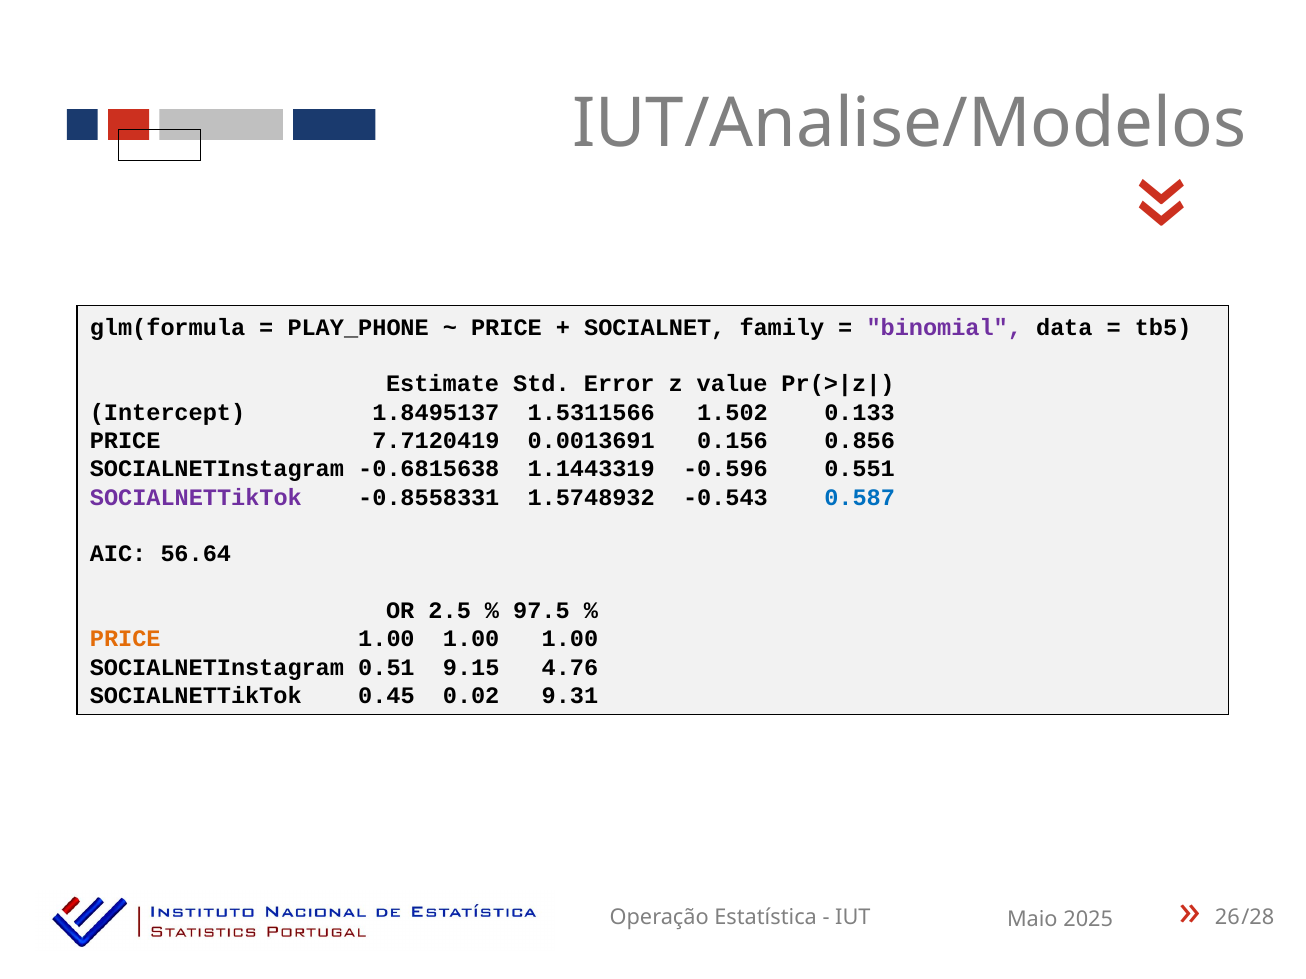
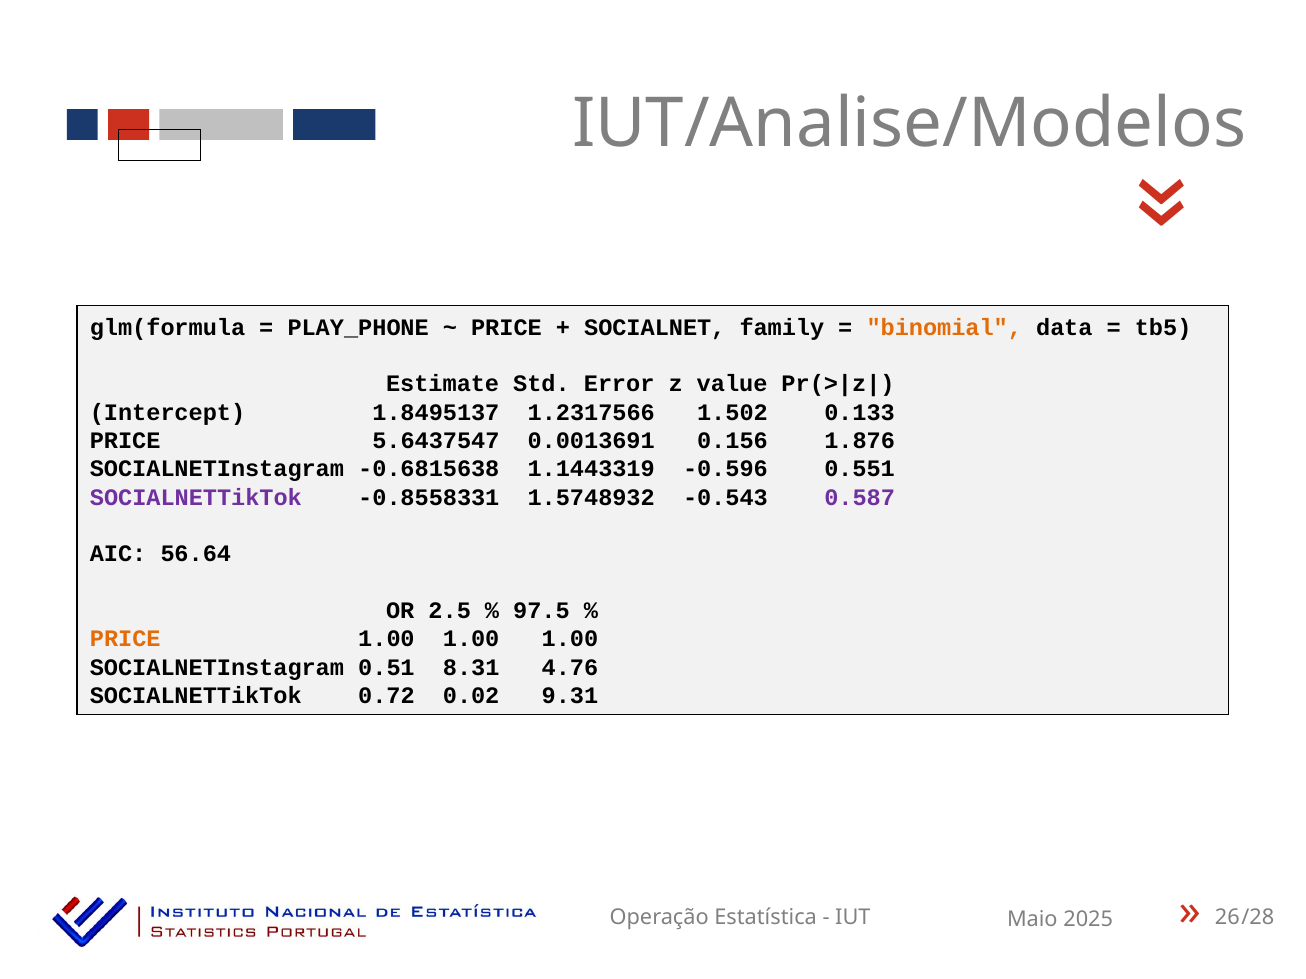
binomial colour: purple -> orange (944, 328)
1.5311566: 1.5311566 -> 1.2317566 (591, 413)
7.7120419: 7.7120419 -> 5.6437547 (436, 441)
0.856: 0.856 -> 1.876 (860, 441)
0.587 colour: blue -> purple (860, 498)
9.15: 9.15 -> 8.31 (471, 668)
0.45: 0.45 -> 0.72 (386, 696)
